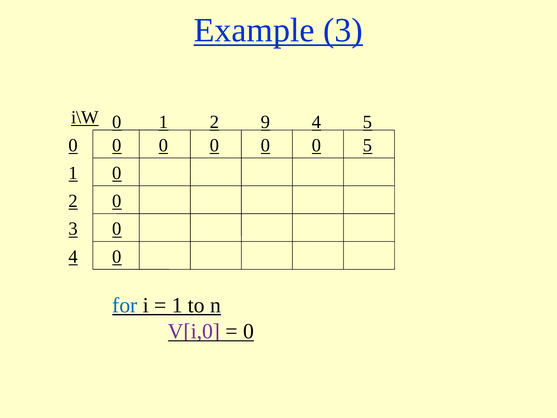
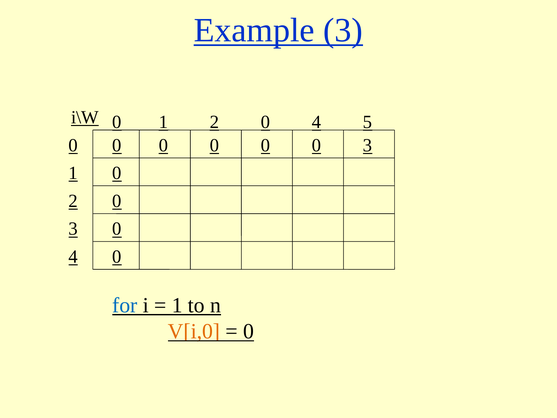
2 9: 9 -> 0 (266, 122)
0 5: 5 -> 3 (368, 145)
V[i,0 colour: purple -> orange (194, 331)
